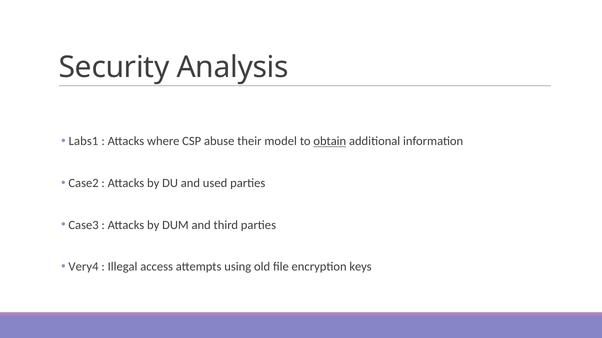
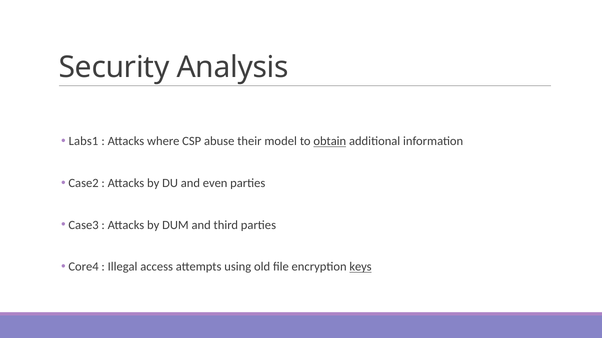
used: used -> even (215, 183)
Very4: Very4 -> Core4 (84, 267)
keys underline: none -> present (361, 267)
